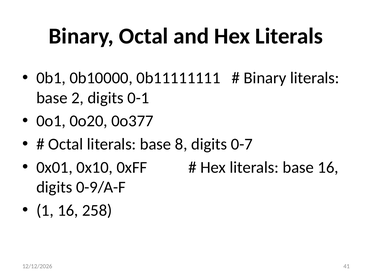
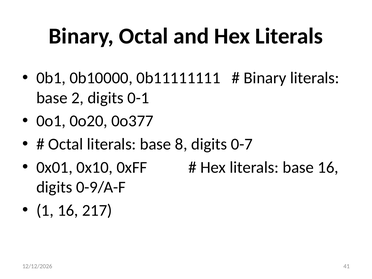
258: 258 -> 217 (97, 210)
